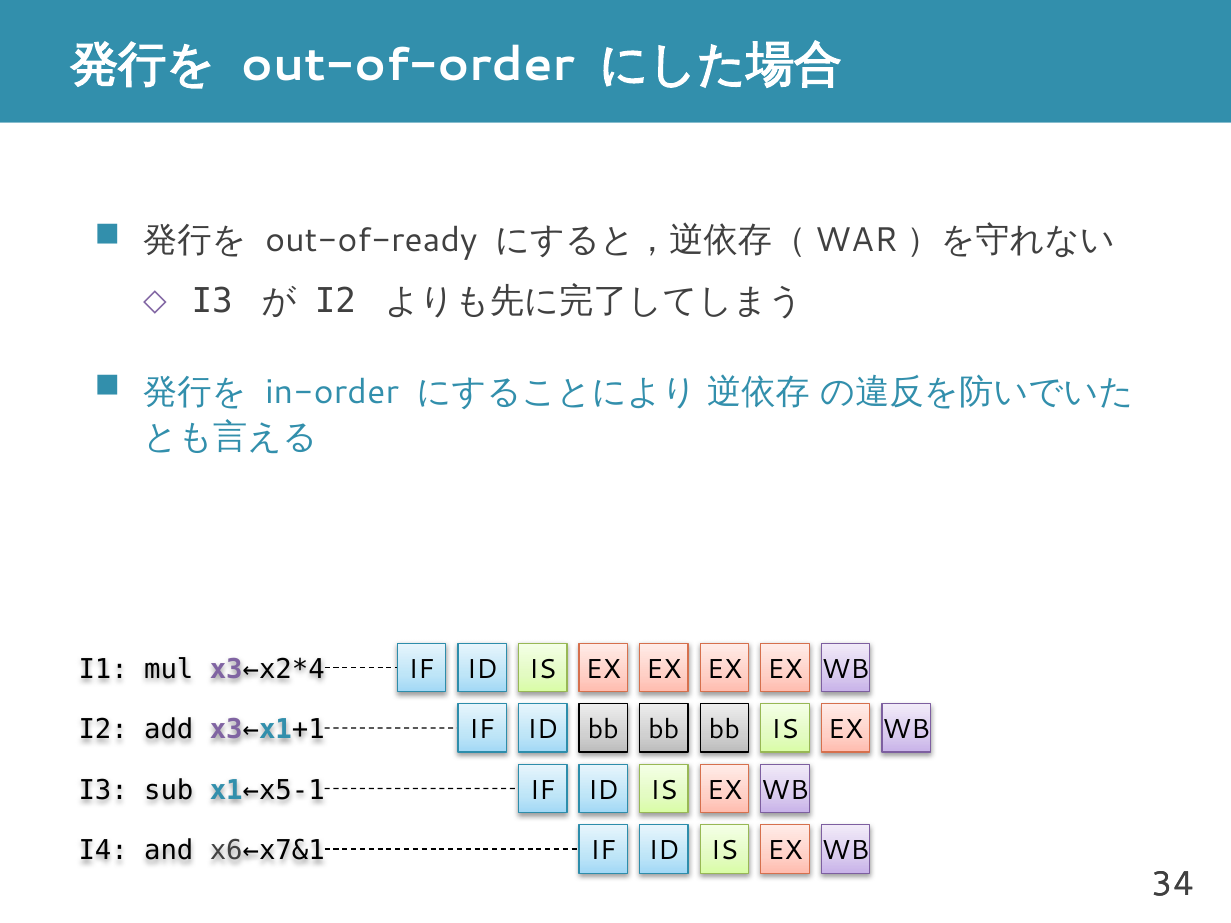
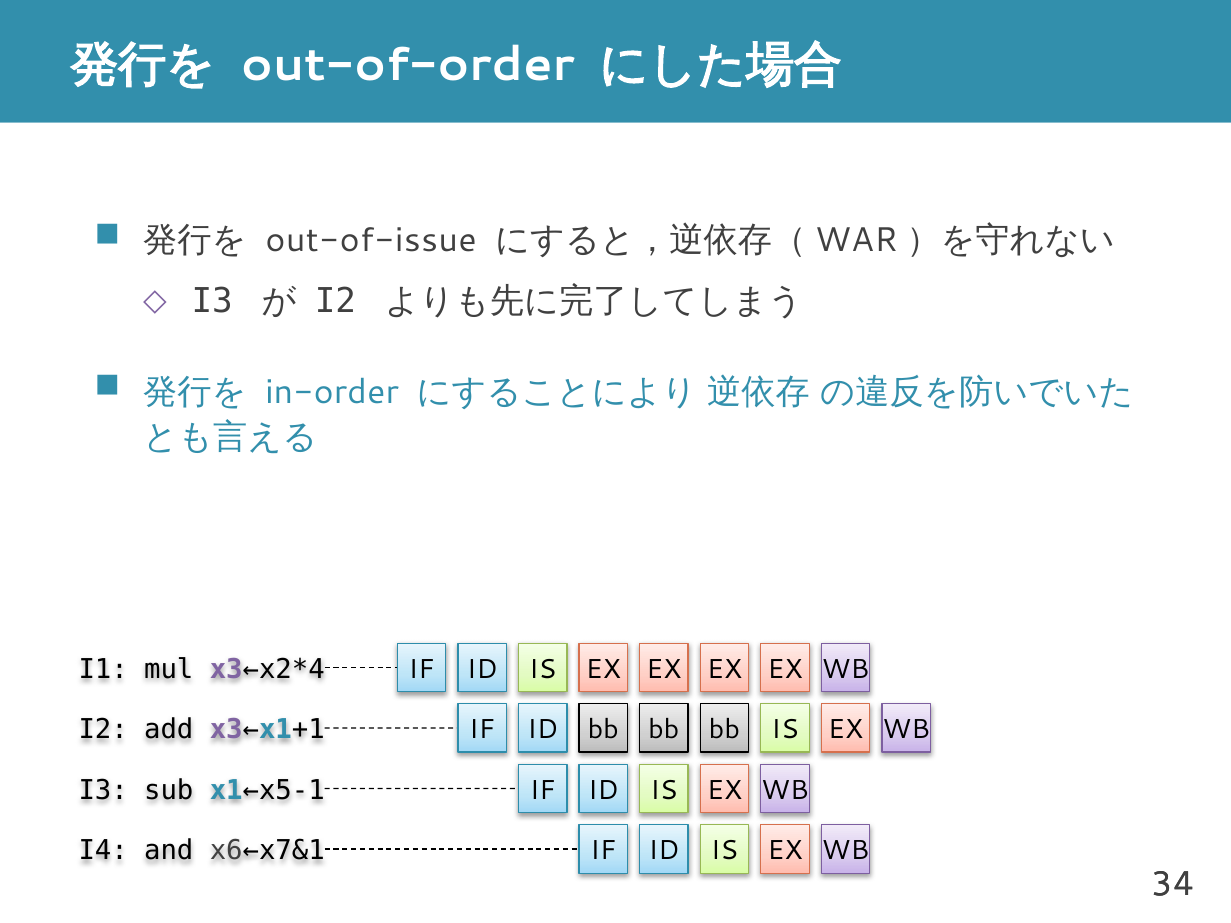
out-of-ready: out-of-ready -> out-of-issue (371, 240)
